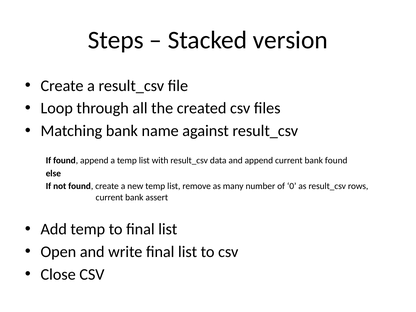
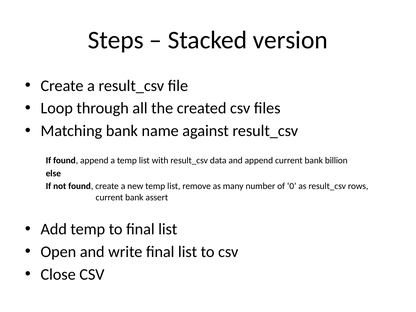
bank found: found -> billion (336, 160)
